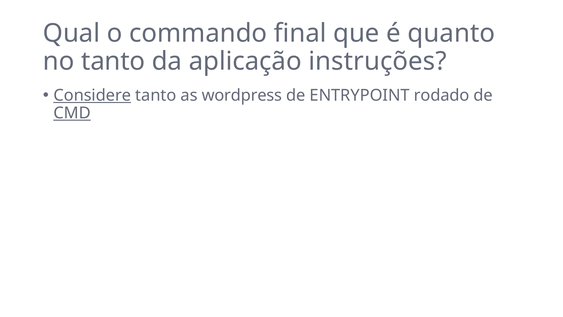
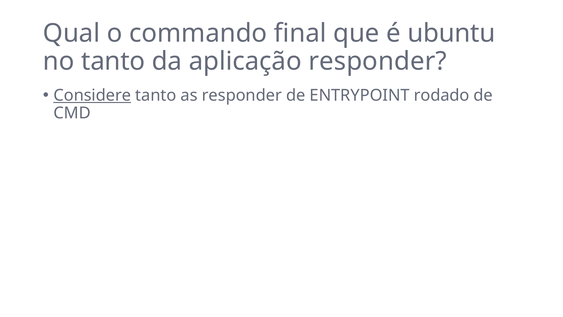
quanto: quanto -> ubuntu (451, 33)
aplicação instruções: instruções -> responder (378, 61)
as wordpress: wordpress -> responder (242, 95)
CMD underline: present -> none (72, 113)
